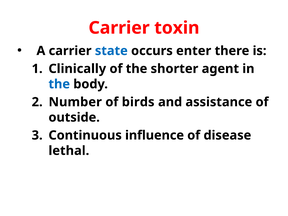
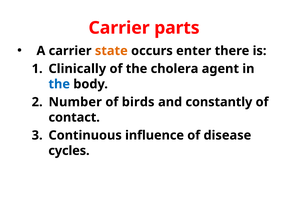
toxin: toxin -> parts (177, 28)
state colour: blue -> orange (111, 51)
shorter: shorter -> cholera (175, 69)
assistance: assistance -> constantly (219, 102)
outside: outside -> contact (74, 117)
lethal: lethal -> cycles (69, 151)
